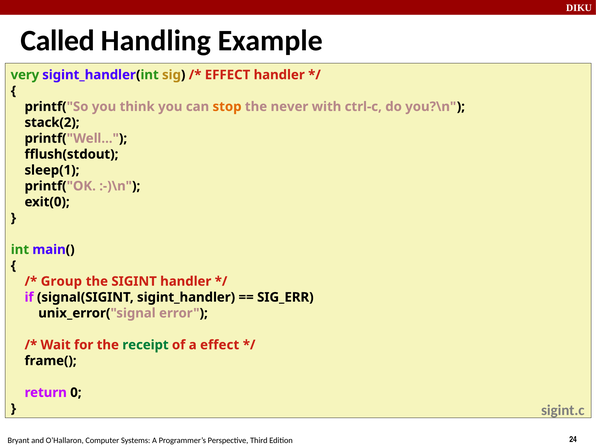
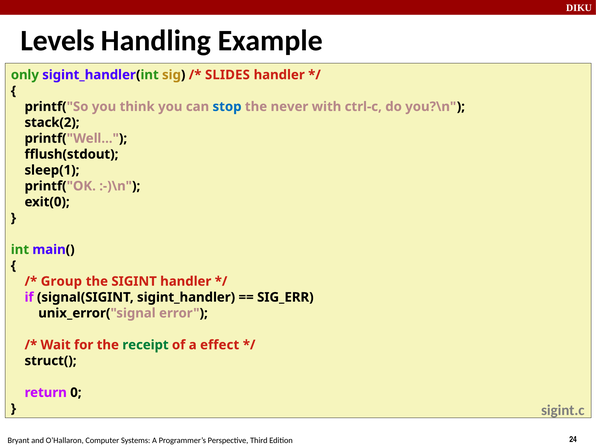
Called: Called -> Levels (58, 41)
very: very -> only (25, 75)
EFFECT: EFFECT -> SLIDES (227, 75)
stop colour: orange -> blue (227, 107)
frame(: frame( -> struct( (51, 361)
